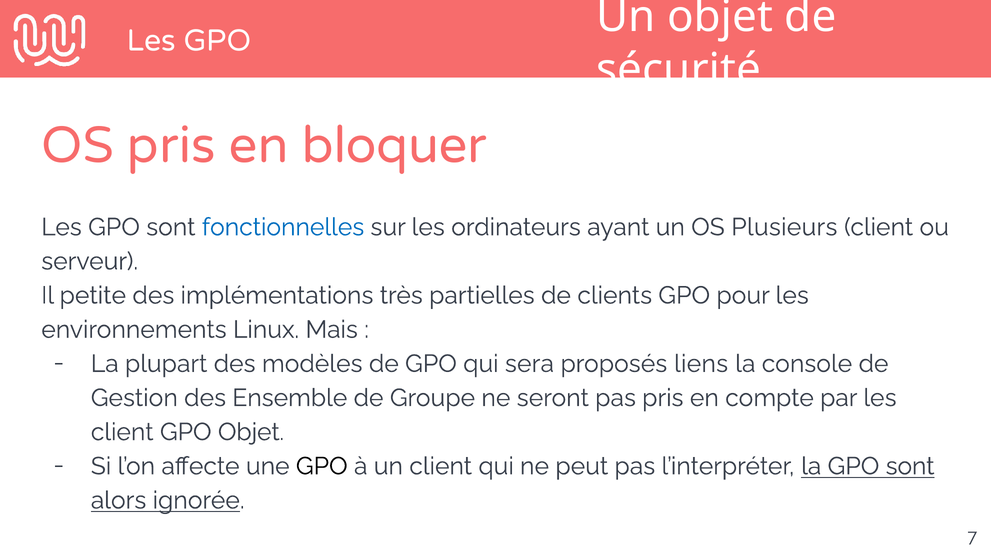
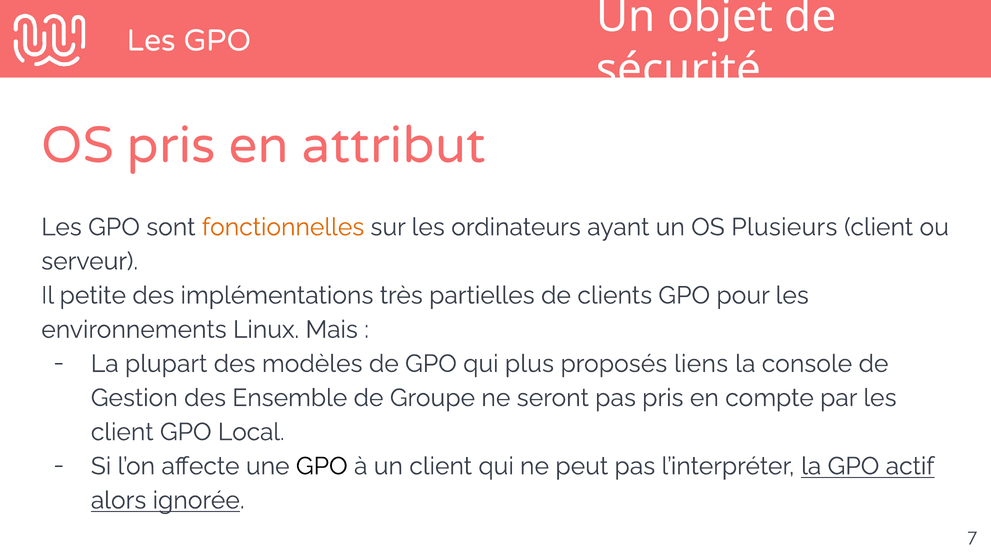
bloquer: bloquer -> attribut (394, 146)
fonctionnelles colour: blue -> orange (283, 227)
sera: sera -> plus (529, 364)
GPO Objet: Objet -> Local (251, 432)
la GPO sont: sont -> actif (910, 467)
